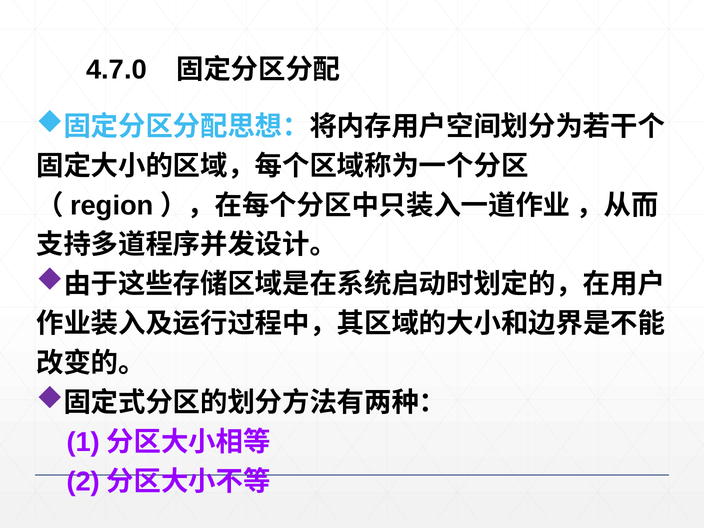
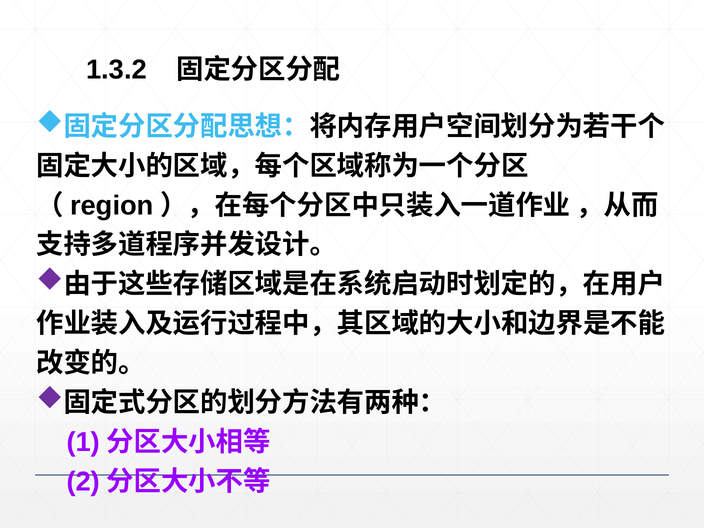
4.7.0: 4.7.0 -> 1.3.2 (116, 70)
